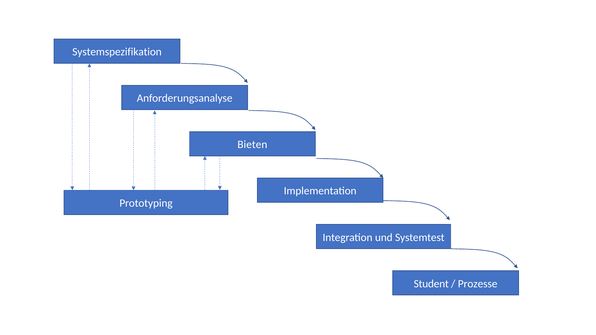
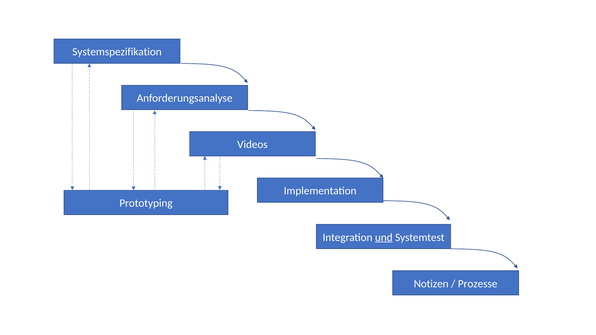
Bieten: Bieten -> Videos (252, 145)
und underline: none -> present (384, 237)
Student: Student -> Notizen (431, 284)
